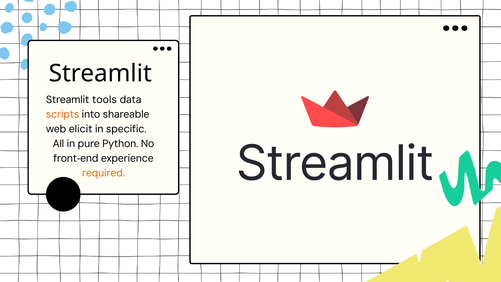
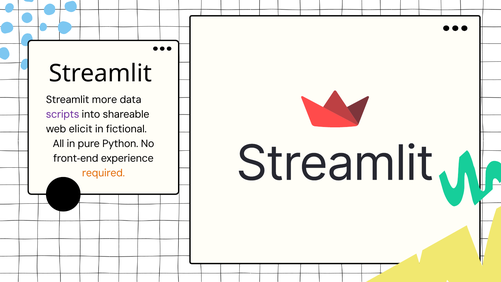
tools: tools -> more (105, 100)
scripts colour: orange -> purple (63, 114)
specific: specific -> fictional (126, 129)
